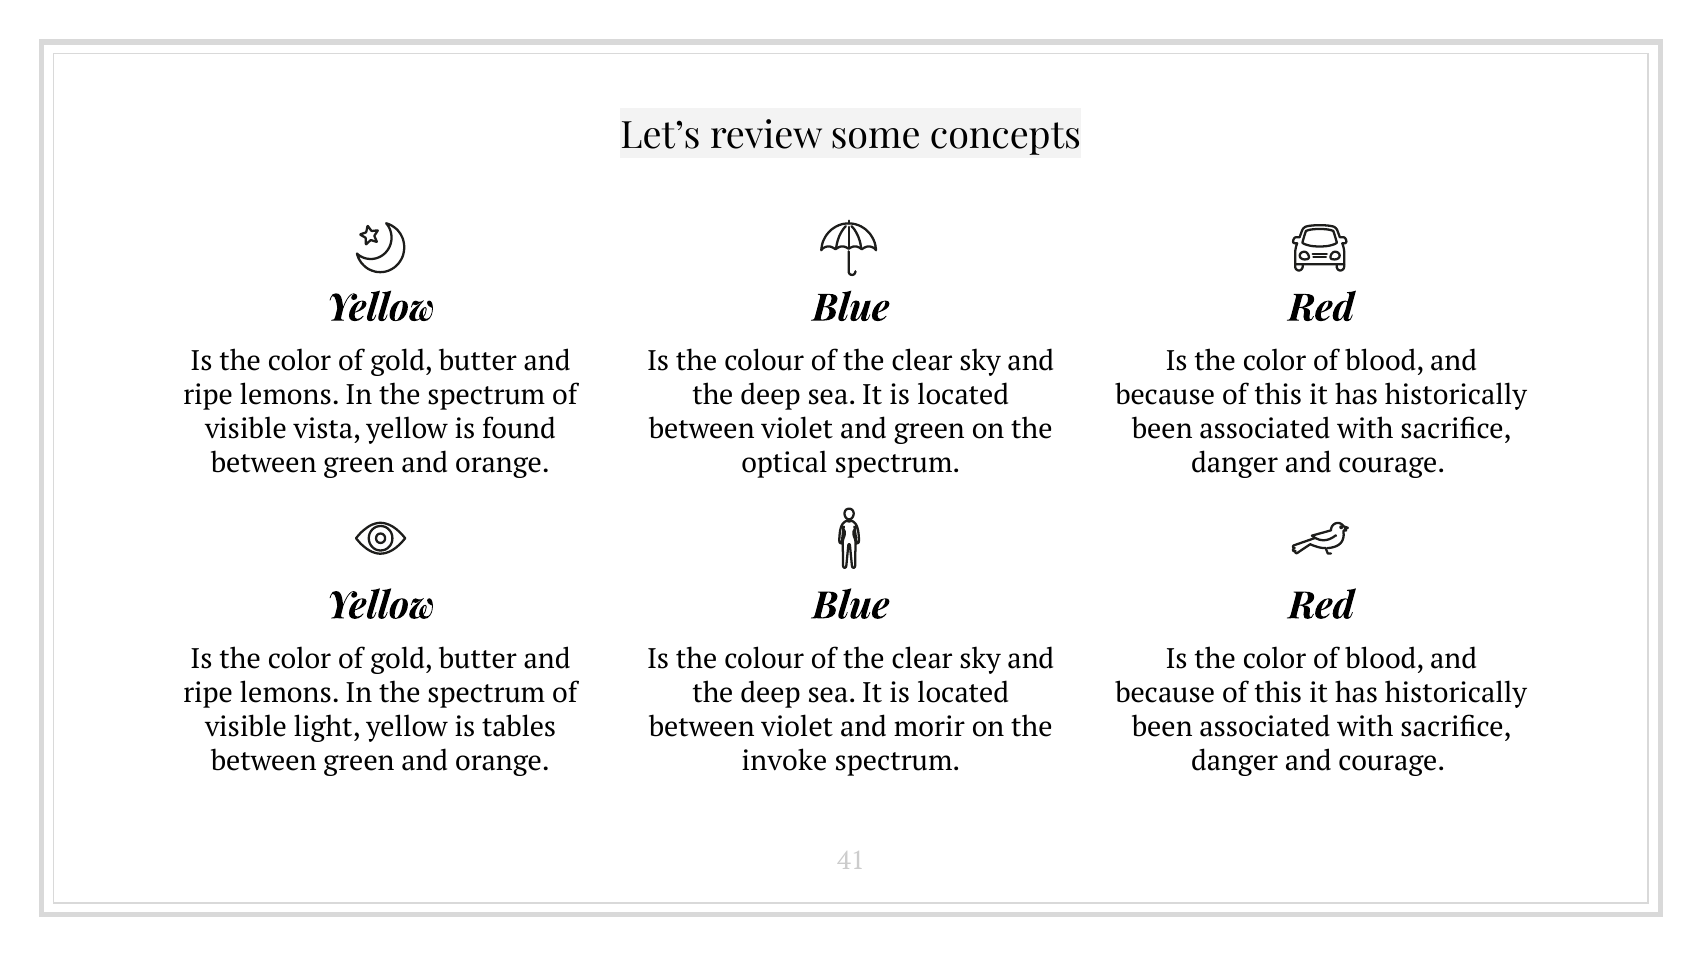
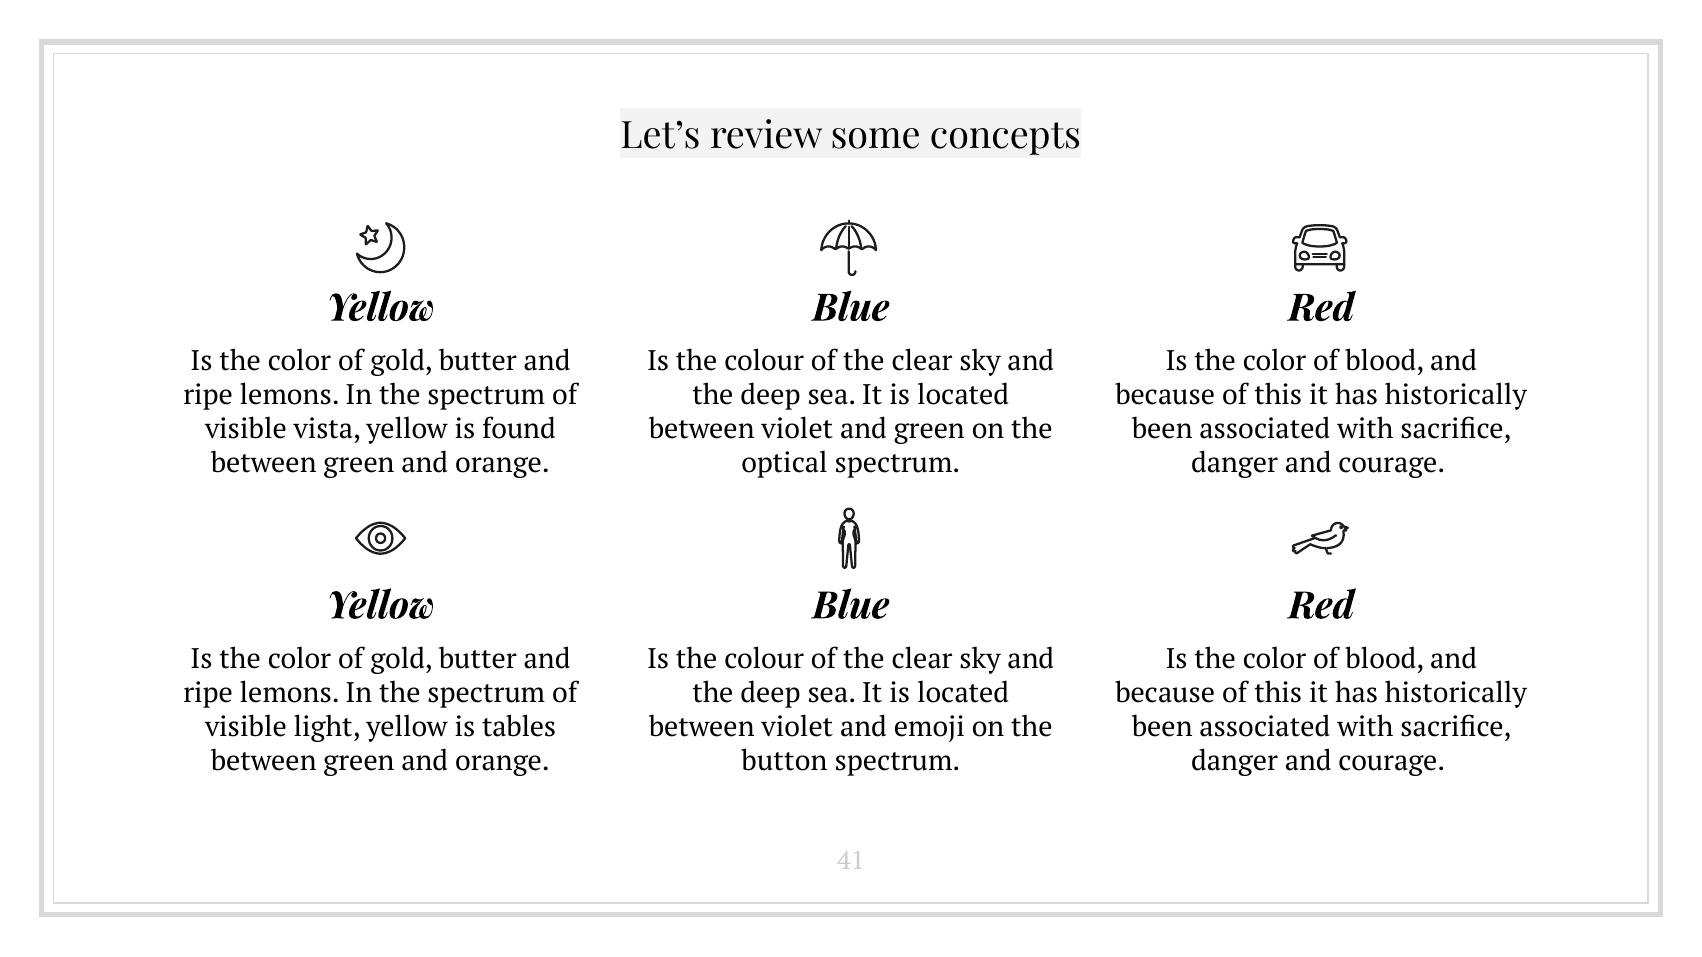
morir: morir -> emoji (929, 727)
invoke: invoke -> button (784, 762)
